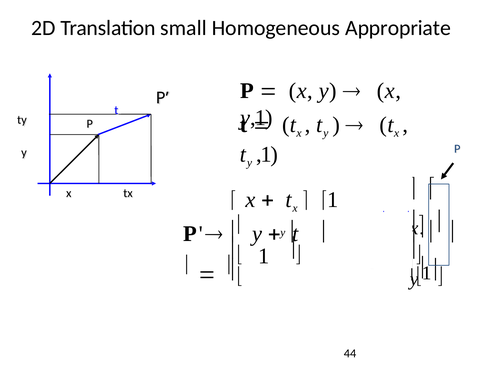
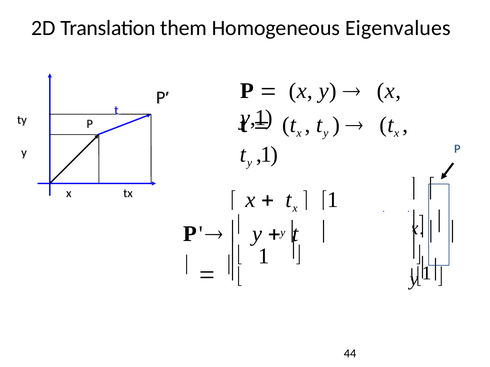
small: small -> them (184, 28)
Appropriate: Appropriate -> Eigenvalues (398, 28)
